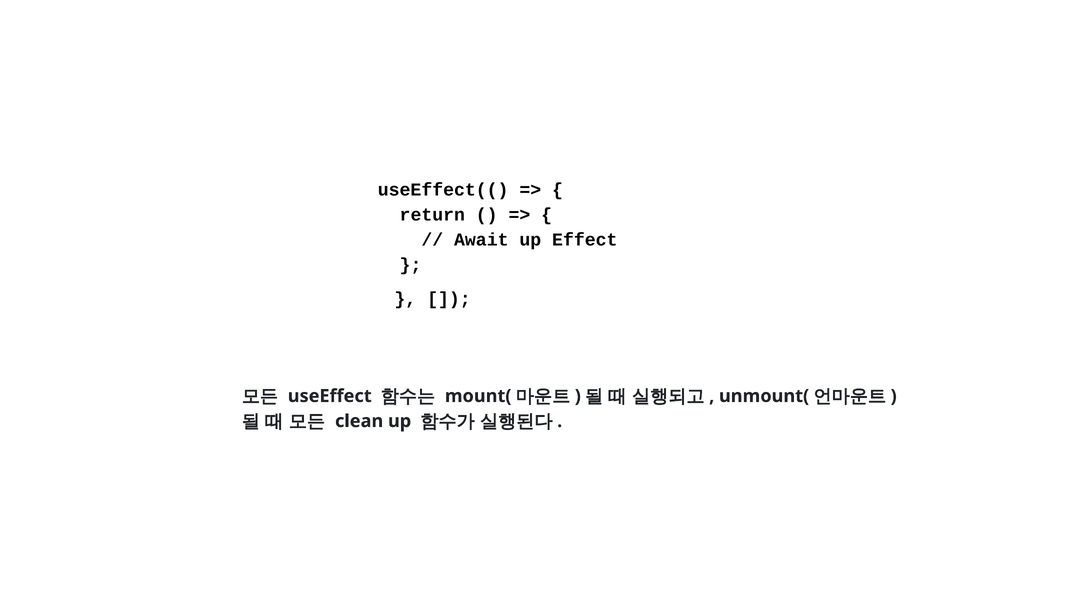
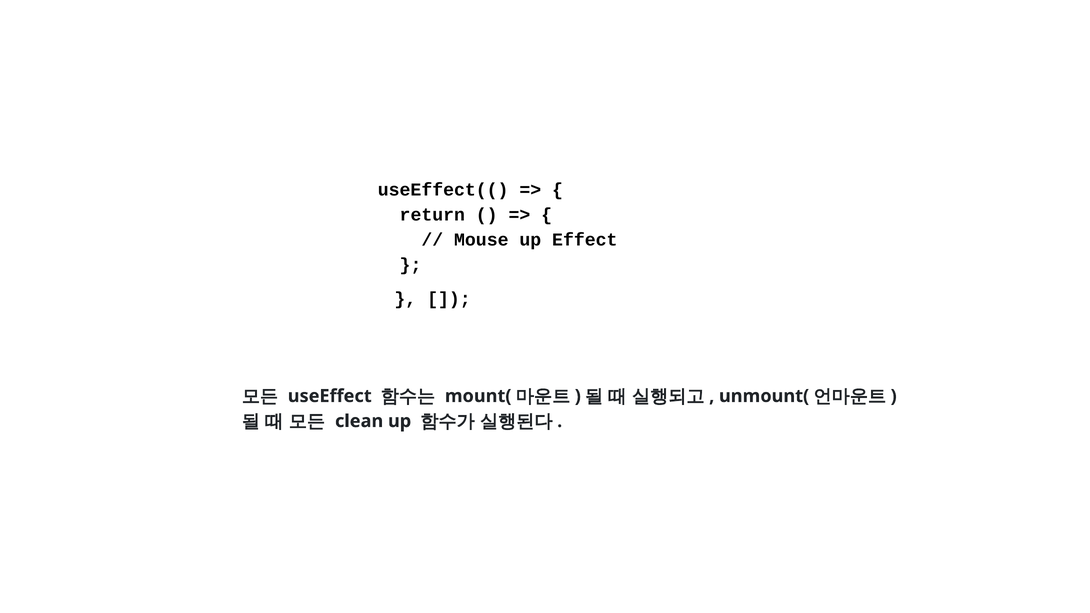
Await: Await -> Mouse (481, 240)
